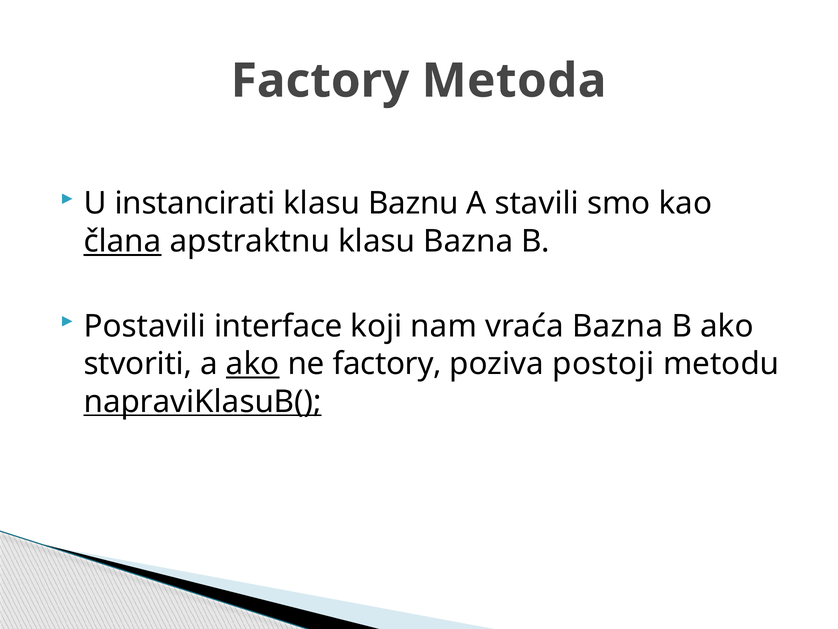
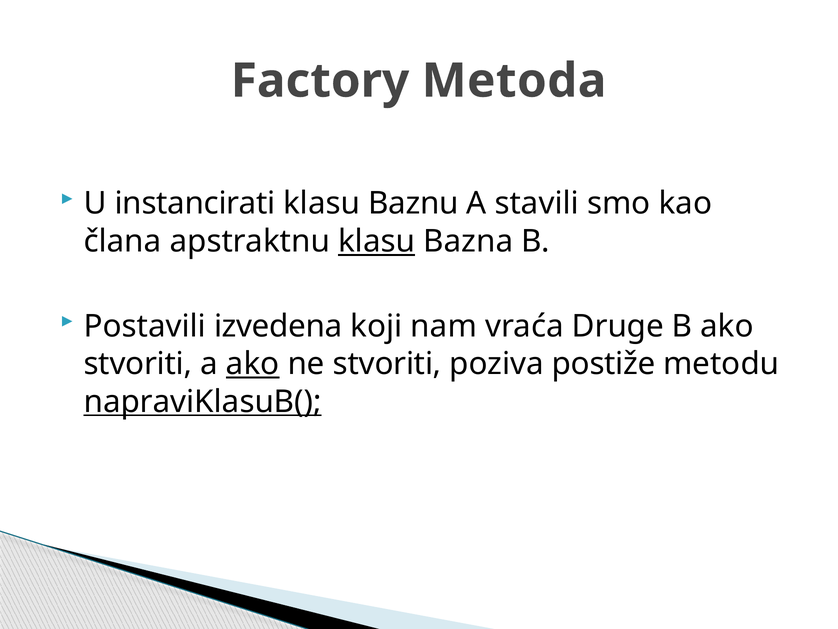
člana underline: present -> none (123, 241)
klasu underline: none -> present (377, 241)
interface: interface -> izvedena (278, 326)
vraća Bazna: Bazna -> Druge (618, 326)
ne factory: factory -> stvoriti (387, 364)
postoji: postoji -> postiže (604, 364)
